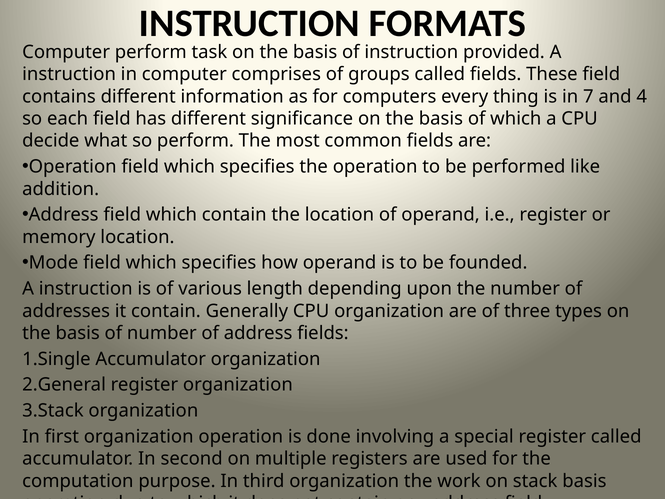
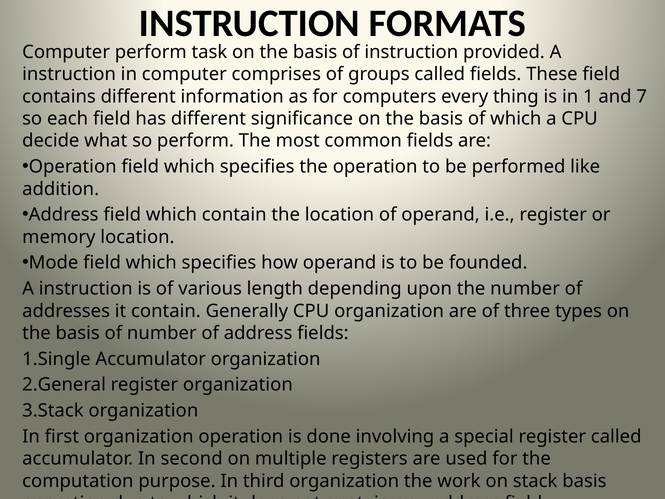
7: 7 -> 1 (588, 96)
4: 4 -> 7 (642, 96)
